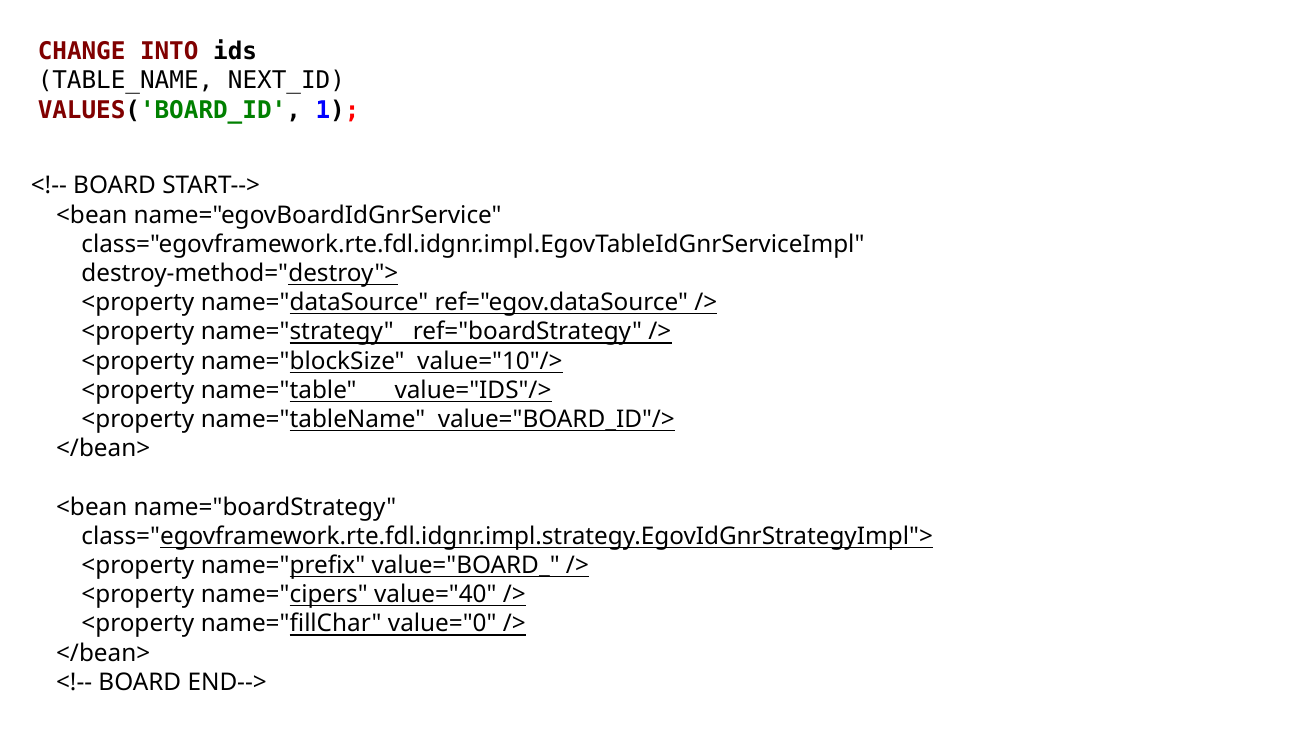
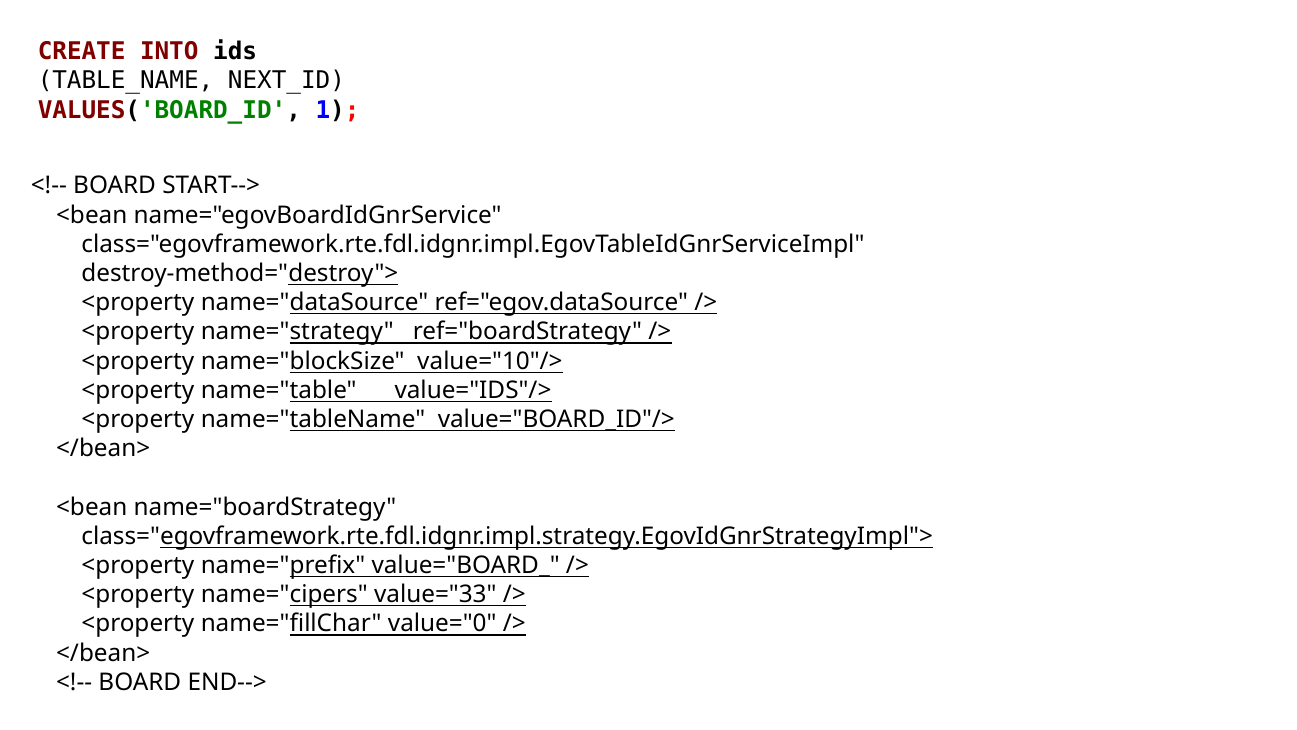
CHANGE: CHANGE -> CREATE (82, 52)
value="40: value="40 -> value="33 (435, 594)
